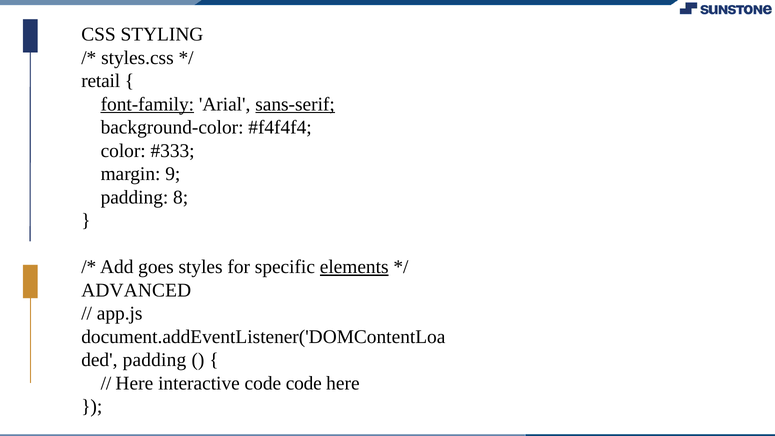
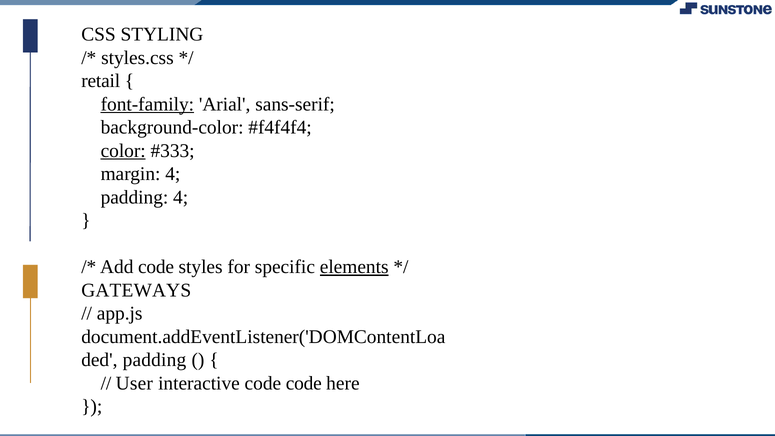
sans-serif underline: present -> none (295, 104)
color underline: none -> present (123, 151)
margin 9: 9 -> 4 (173, 174)
padding 8: 8 -> 4 (181, 197)
Add goes: goes -> code (156, 267)
ADVANCED: ADVANCED -> GATEWAYS (136, 290)
Here: Here -> User (134, 383)
